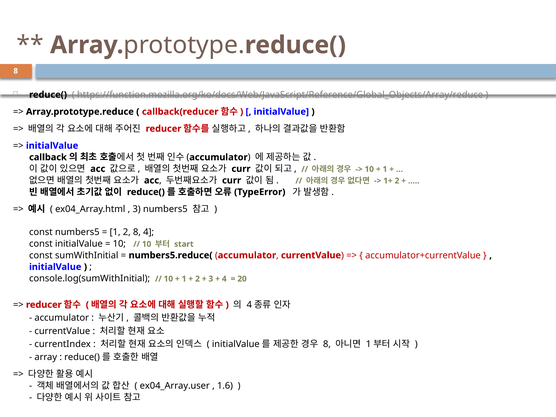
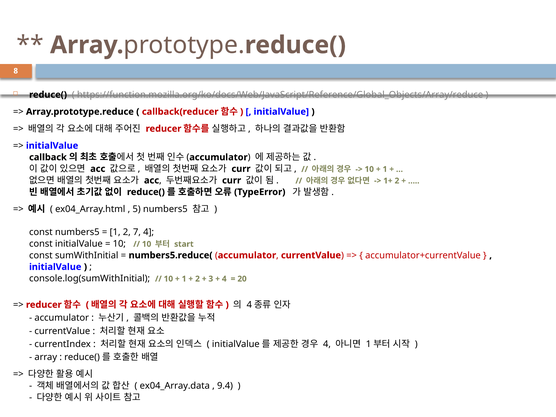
3: 3 -> 5 (137, 209)
2 8: 8 -> 7 (137, 232)
8: 8 -> 4 (327, 344)
ex04_Array.user: ex04_Array.user -> ex04_Array.data (175, 386)
1.6: 1.6 -> 9.4 (225, 386)
